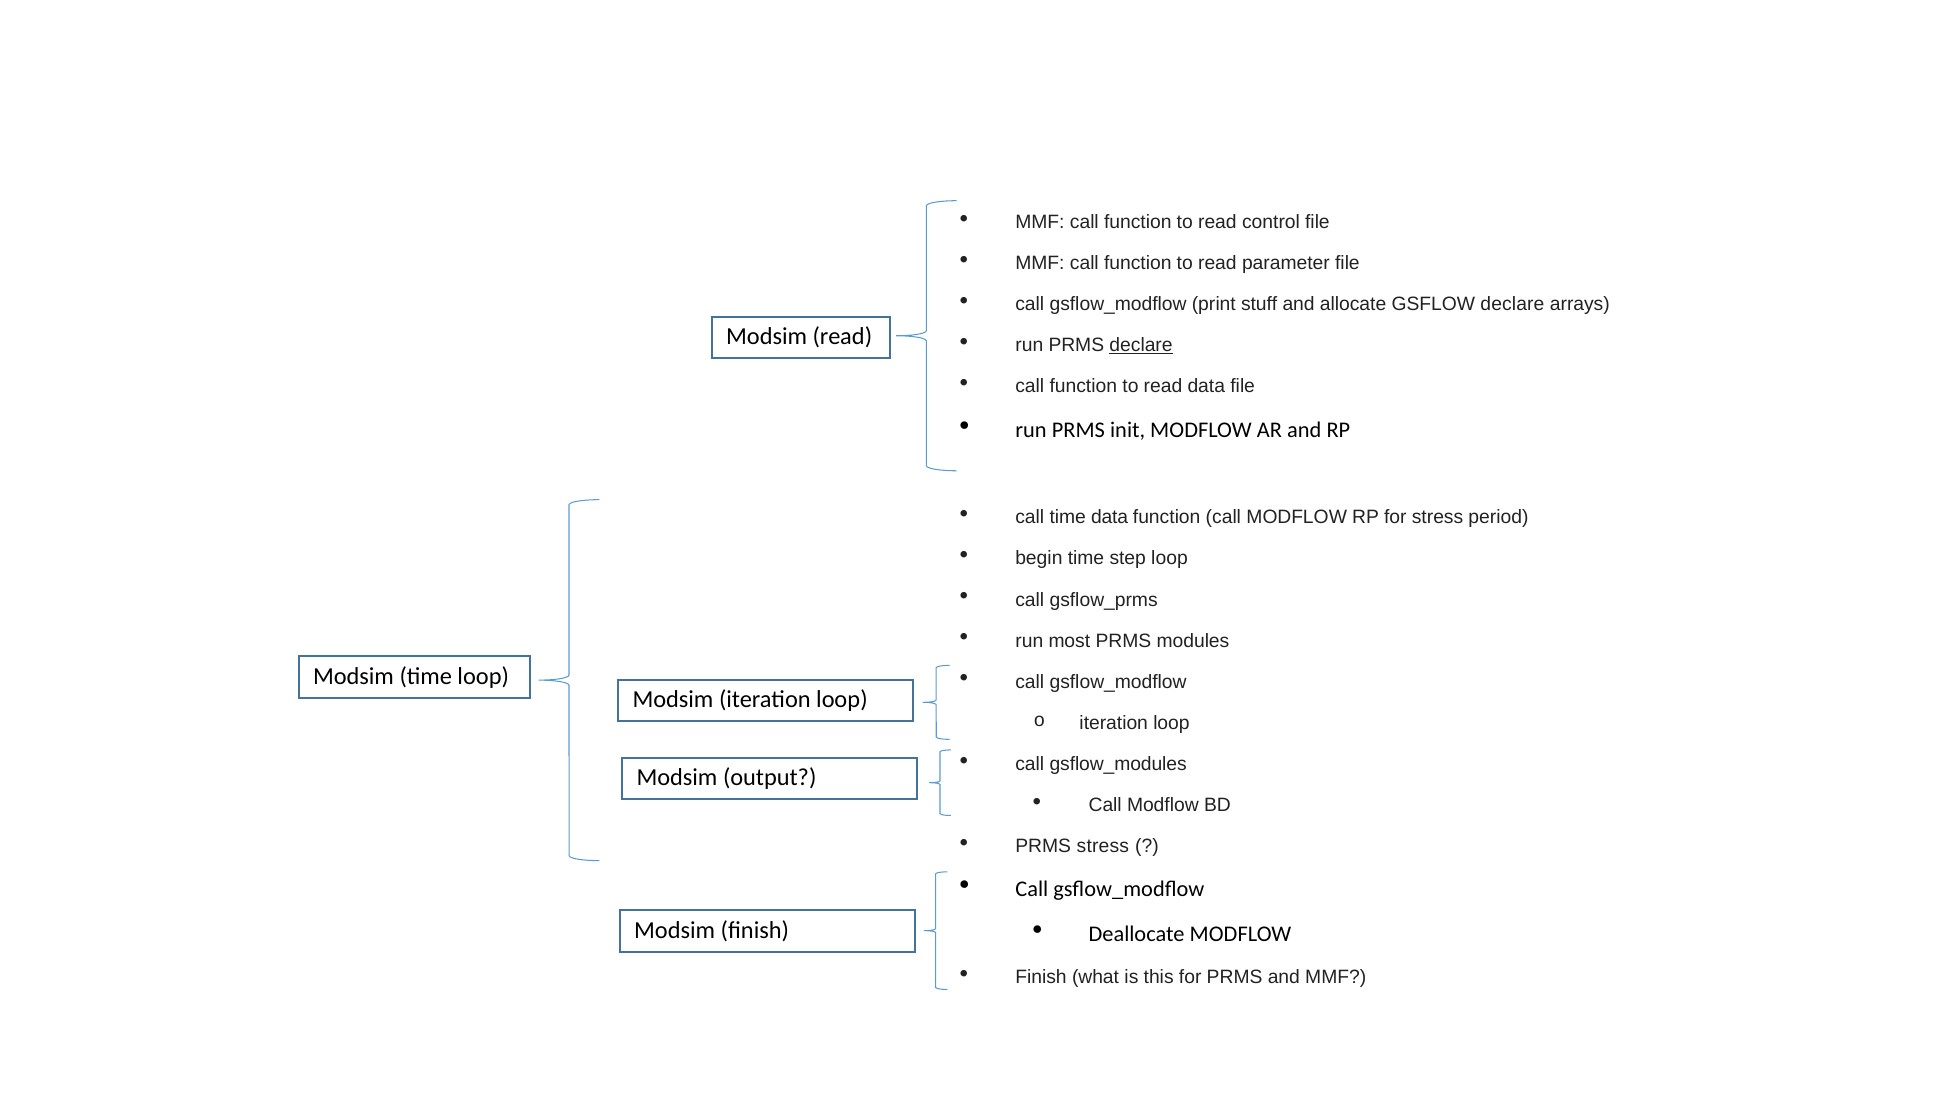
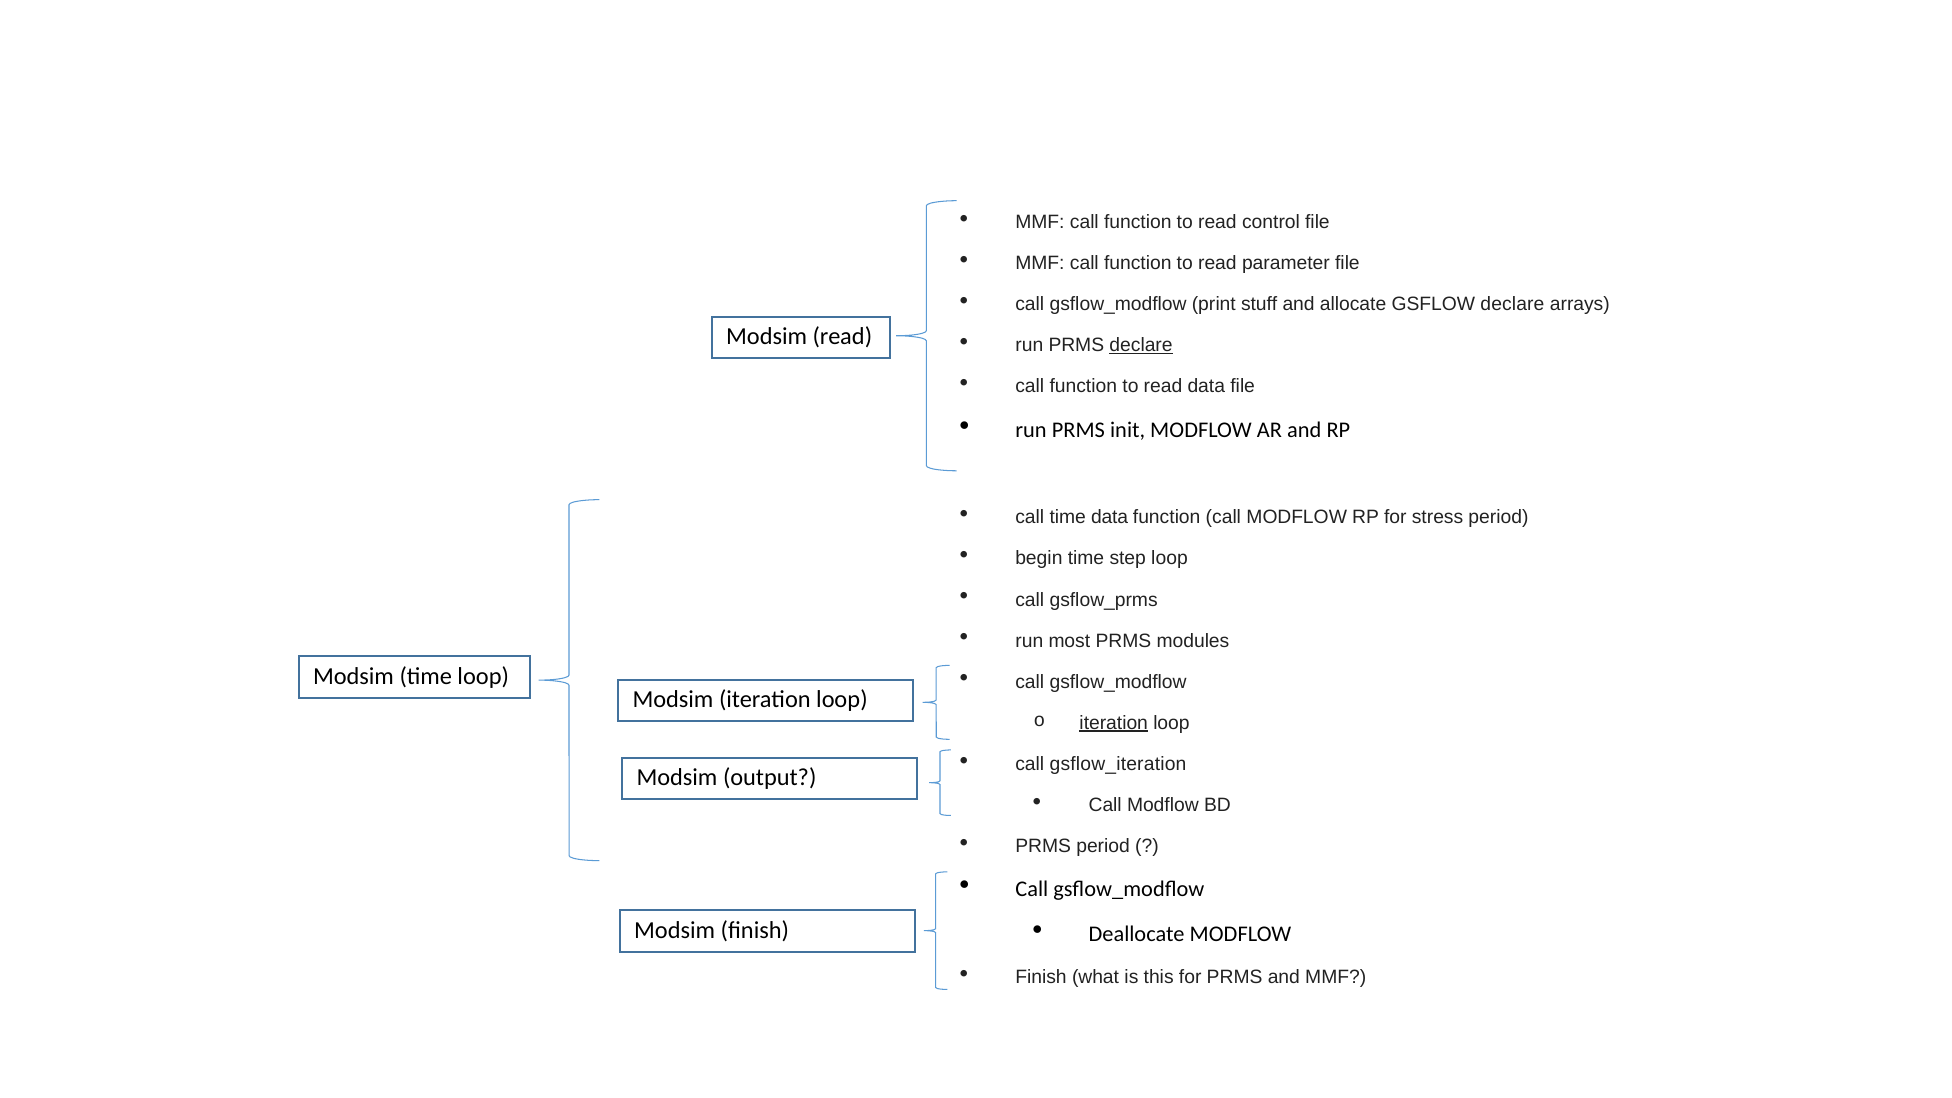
iteration underline: none -> present (1114, 723)
gsflow_modules: gsflow_modules -> gsflow_iteration (1118, 764)
PRMS stress: stress -> period (1103, 846)
